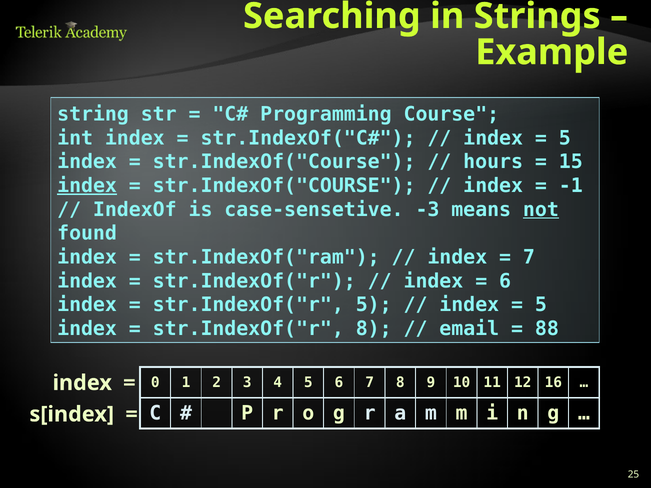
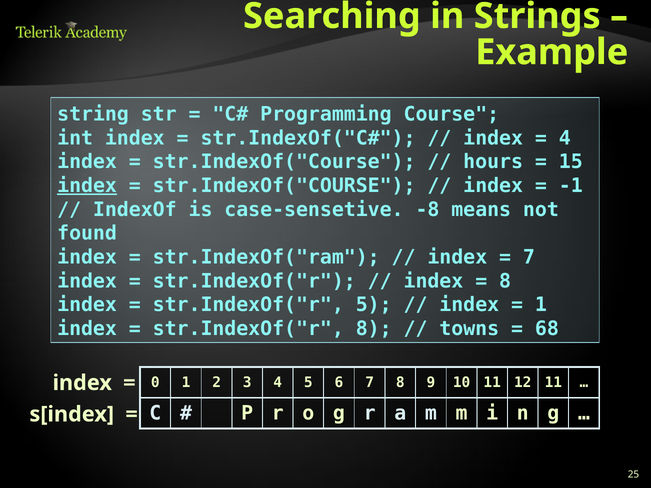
5: 5 -> 4 (565, 138)
-3: -3 -> -8 (427, 210)
not underline: present -> none (541, 210)
6: 6 -> 8 (505, 281)
5: 5 -> 1 (541, 305)
email: email -> towns (469, 329)
88: 88 -> 68 (547, 329)
12 16: 16 -> 11 (553, 383)
